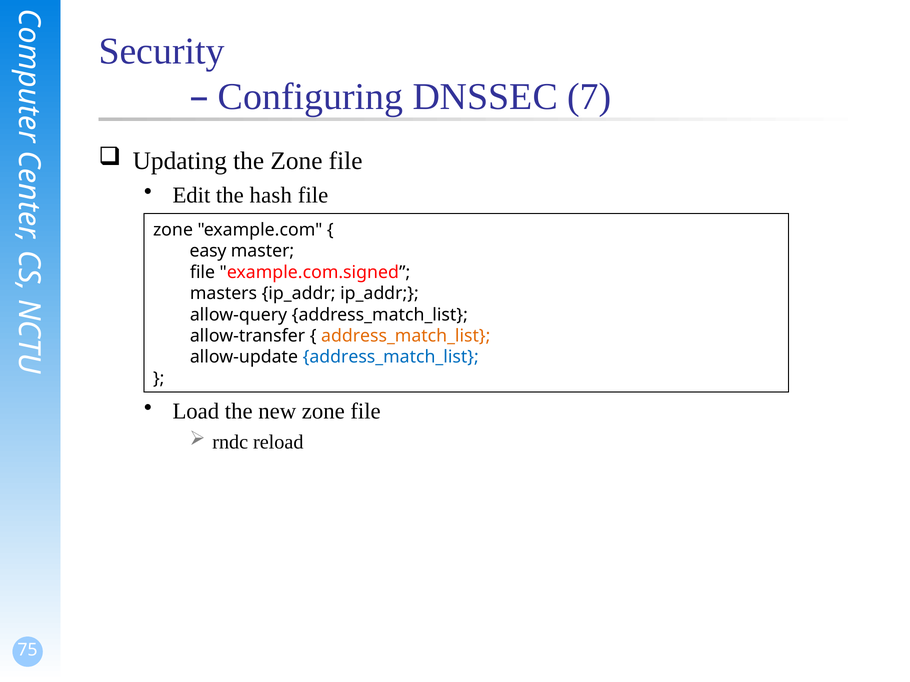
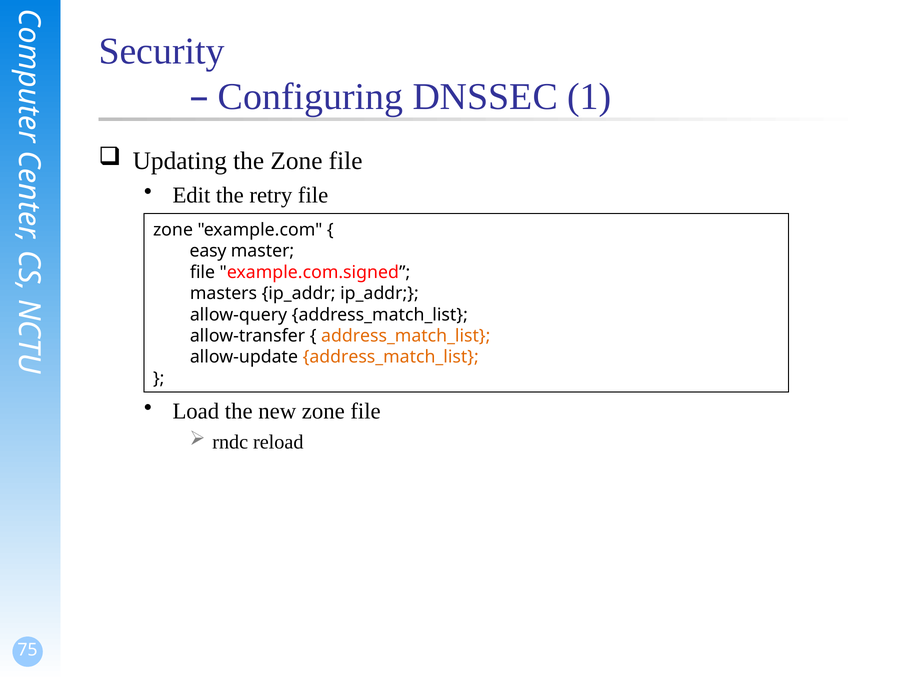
7: 7 -> 1 (589, 97)
hash: hash -> retry (271, 195)
address_match_list colour: blue -> orange (391, 357)
